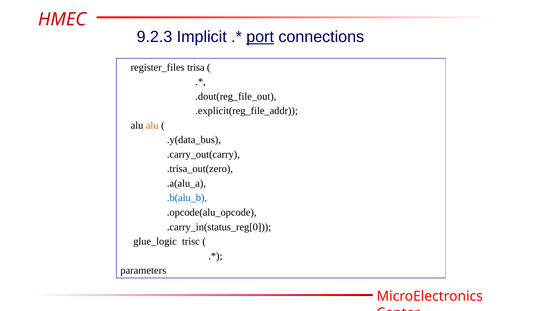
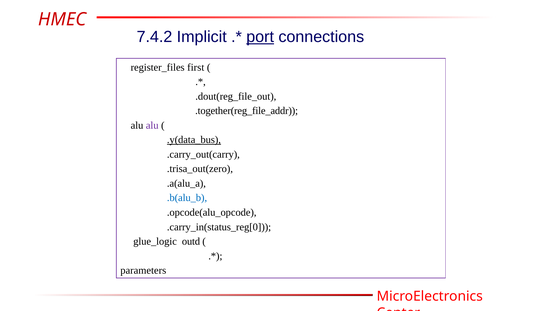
9.2.3: 9.2.3 -> 7.4.2 (154, 37)
trisa: trisa -> first (196, 67)
.explicit(reg_file_addr: .explicit(reg_file_addr -> .together(reg_file_addr (247, 111)
alu colour: orange -> purple (152, 125)
.y(data_bus underline: none -> present (194, 140)
trisc: trisc -> outd (191, 241)
